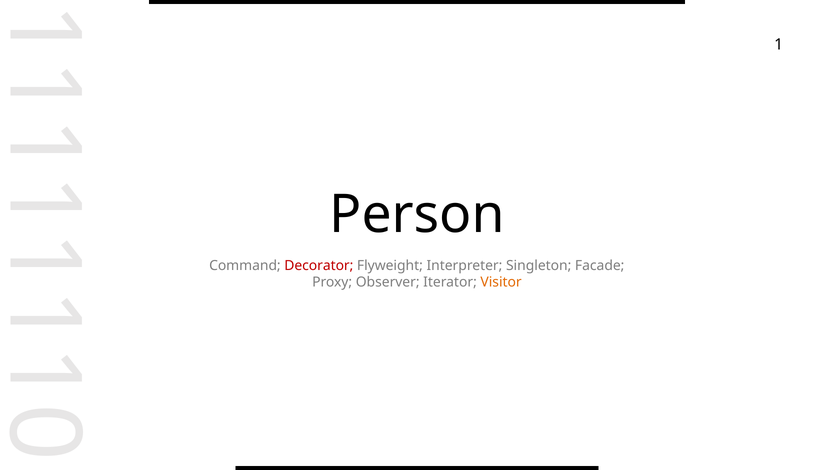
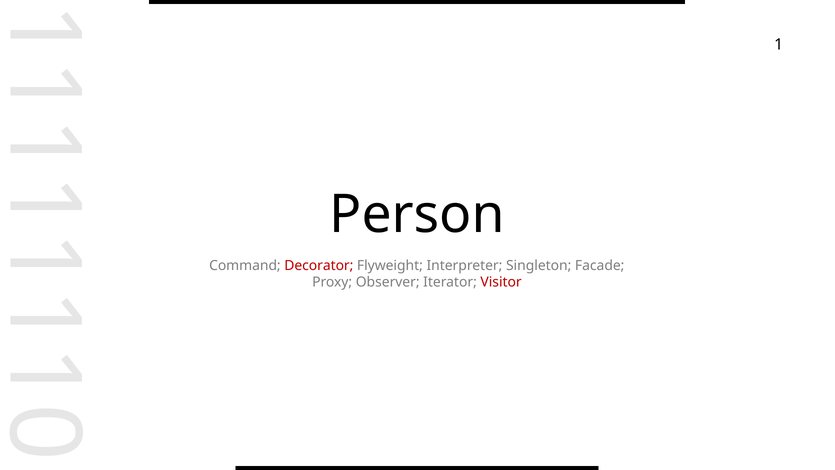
Visitor colour: orange -> red (501, 282)
